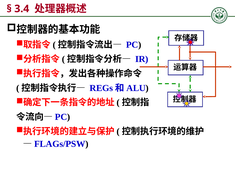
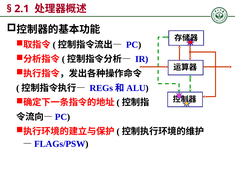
3.4: 3.4 -> 2.1 (22, 9)
